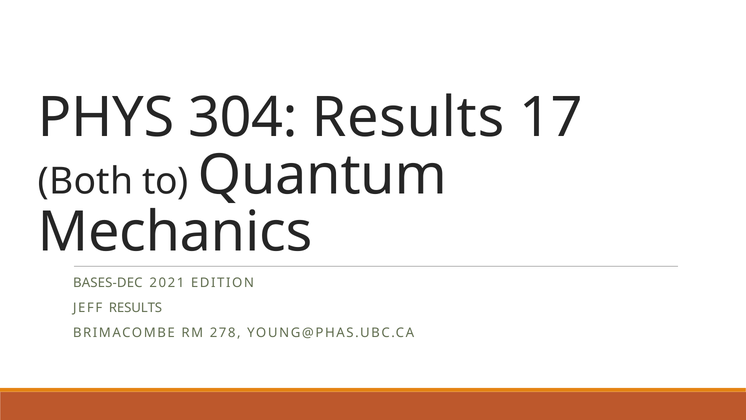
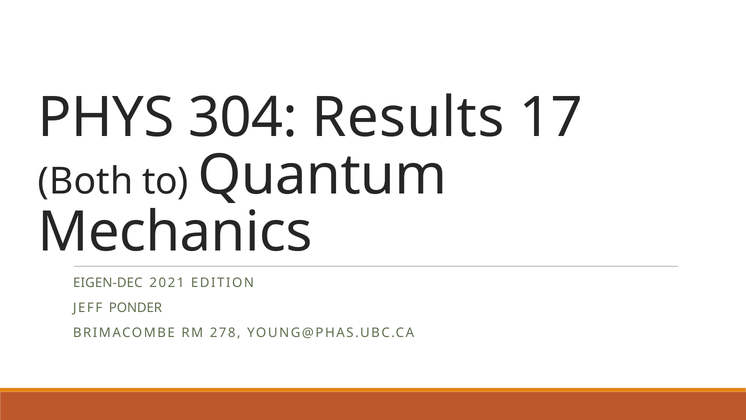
BASES-DEC: BASES-DEC -> EIGEN-DEC (108, 282)
JEFF RESULTS: RESULTS -> PONDER (135, 308)
